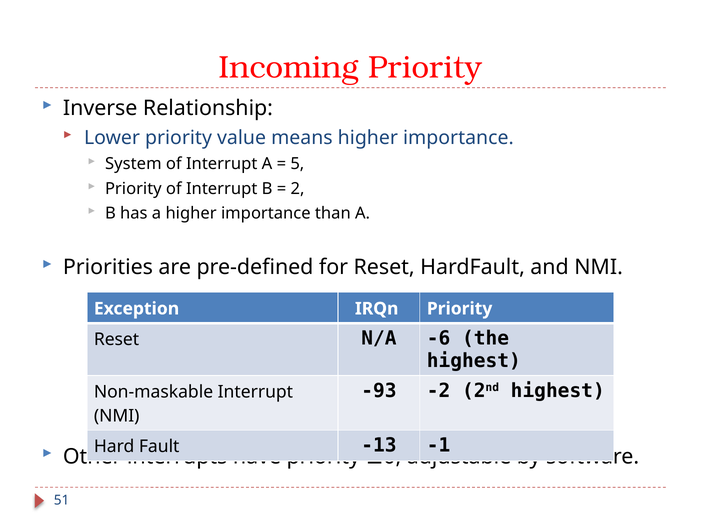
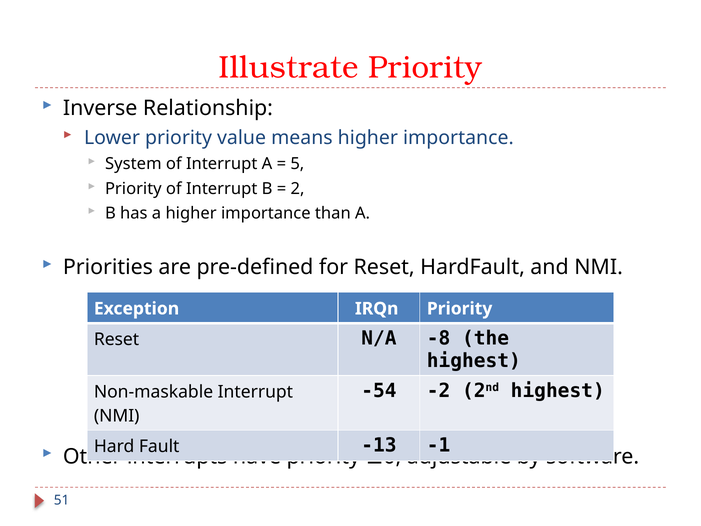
Incoming: Incoming -> Illustrate (289, 68)
-6: -6 -> -8 (439, 338)
-93: -93 -> -54 (379, 390)
